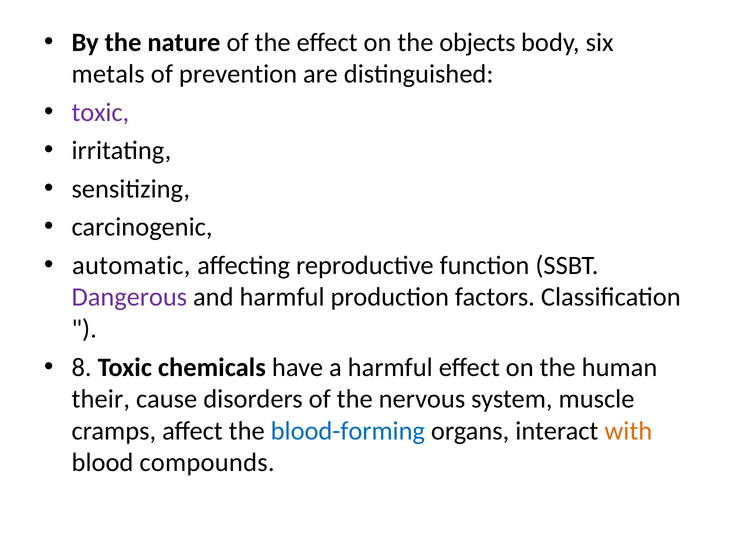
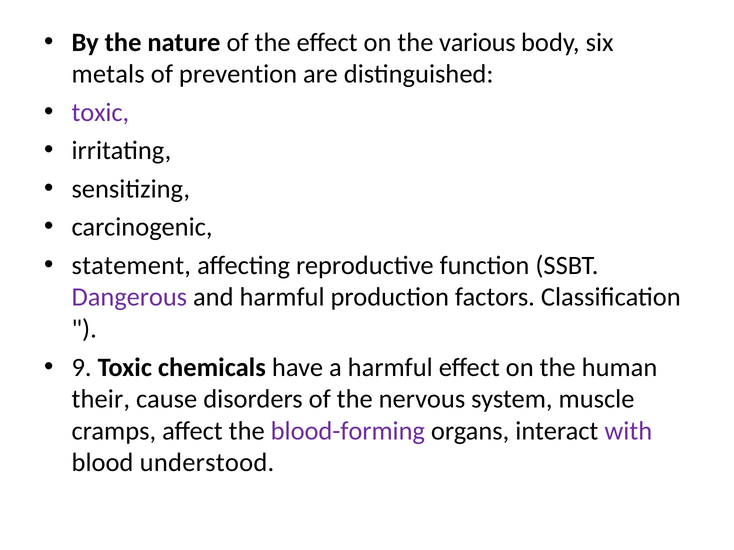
objects: objects -> various (477, 42)
automatic: automatic -> statement (131, 266)
8: 8 -> 9 (82, 368)
blood-forming colour: blue -> purple (348, 431)
with colour: orange -> purple (628, 431)
compounds: compounds -> understood (207, 463)
